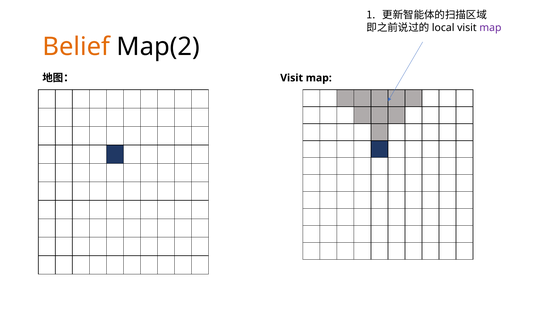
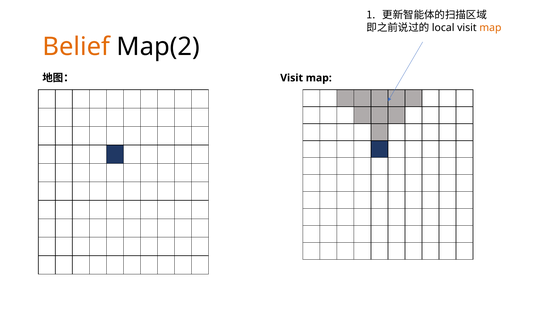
map colour: purple -> orange (490, 28)
